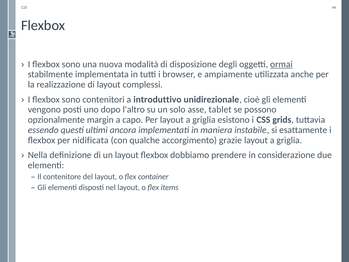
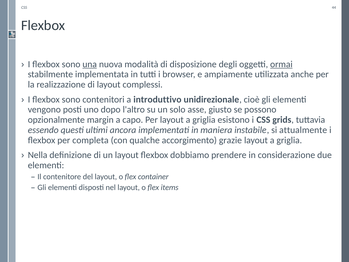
una underline: none -> present (90, 64)
tablet: tablet -> giusto (220, 110)
esattamente: esattamente -> attualmente (303, 130)
nidificata: nidificata -> completa (90, 140)
